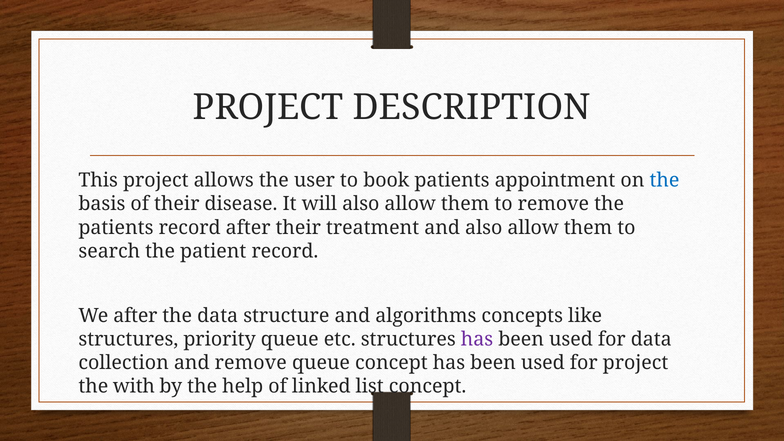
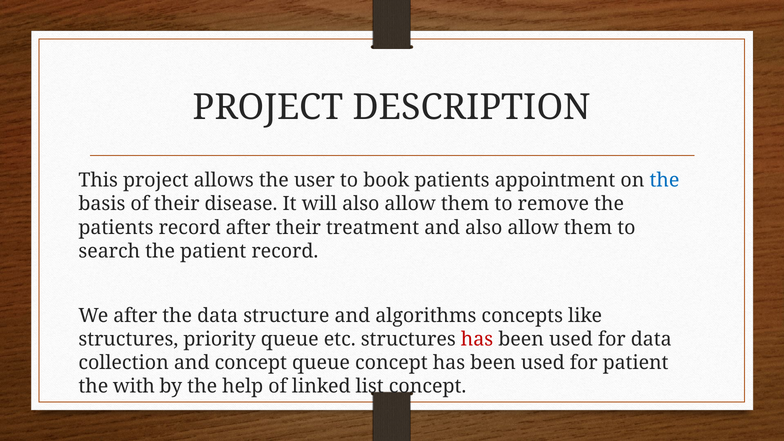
has colour: purple -> red (477, 339)
and remove: remove -> concept (251, 363)
for project: project -> patient (636, 363)
